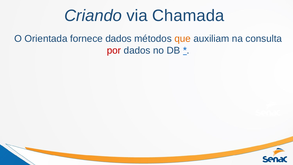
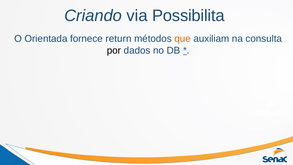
Chamada: Chamada -> Possibilita (188, 16)
fornece dados: dados -> return (118, 39)
por colour: red -> black (114, 50)
